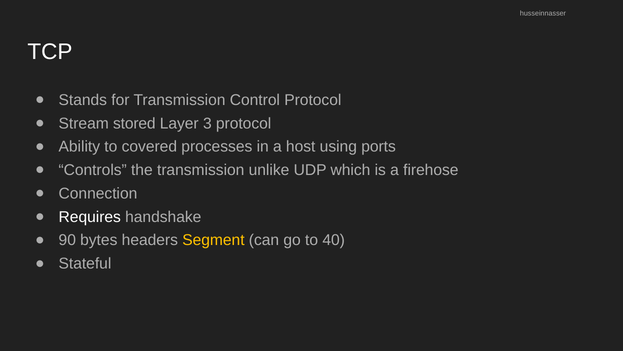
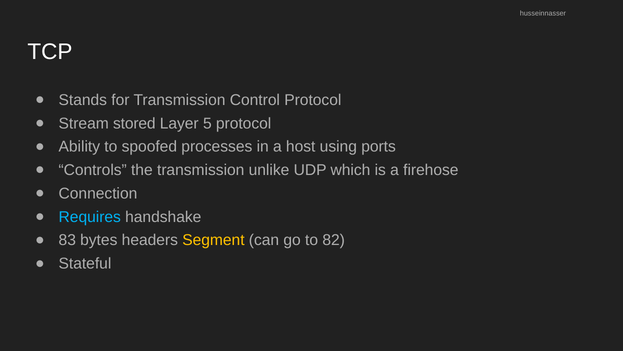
3: 3 -> 5 (207, 123)
covered: covered -> spoofed (149, 147)
Requires colour: white -> light blue (90, 217)
90: 90 -> 83 (67, 240)
40: 40 -> 82 (334, 240)
